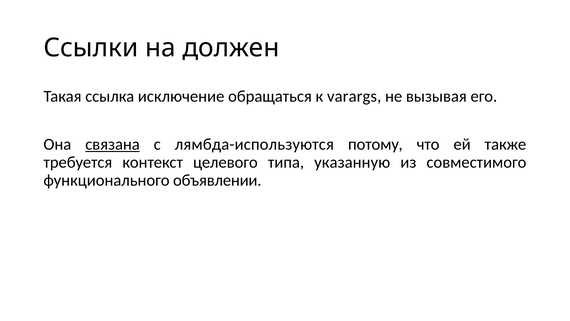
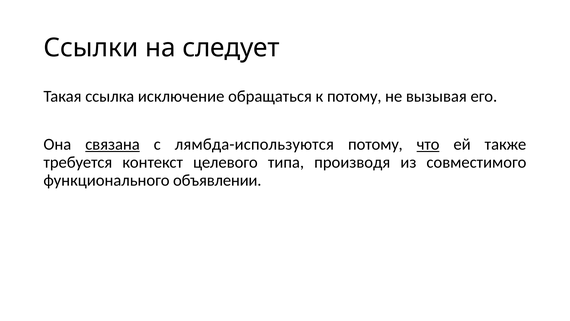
должен: должен -> следует (231, 48)
к varargs: varargs -> потому (354, 96)
что underline: none -> present (428, 144)
указанную: указанную -> производя (352, 162)
